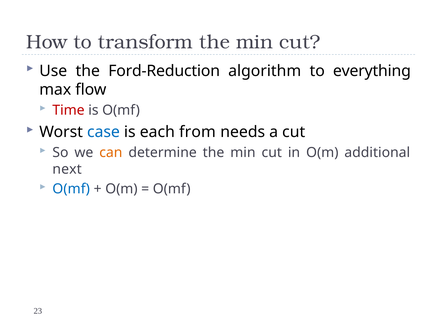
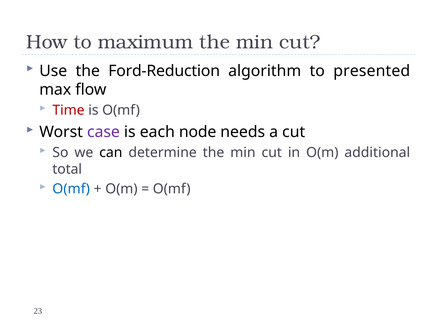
transform: transform -> maximum (145, 42)
everything: everything -> presented (372, 71)
case colour: blue -> purple (103, 132)
from: from -> node (198, 132)
can colour: orange -> black (111, 153)
next: next -> total (67, 170)
